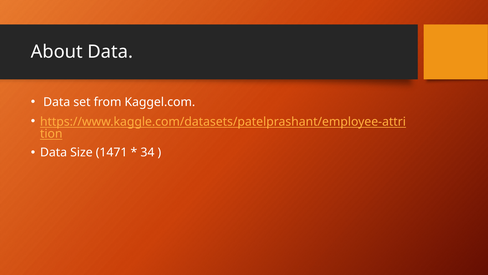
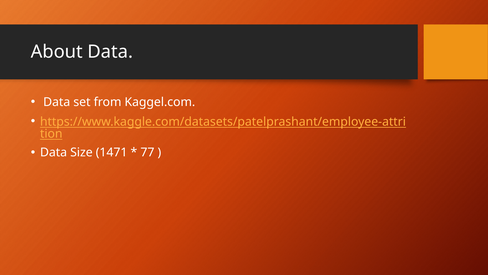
34: 34 -> 77 (147, 152)
